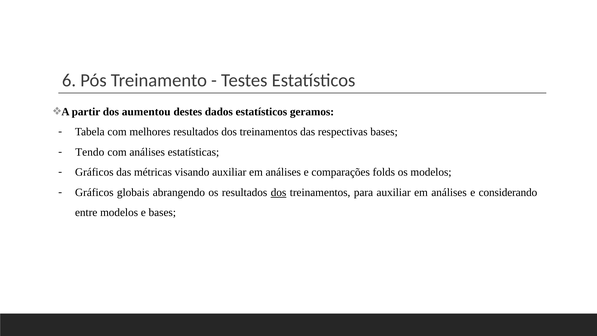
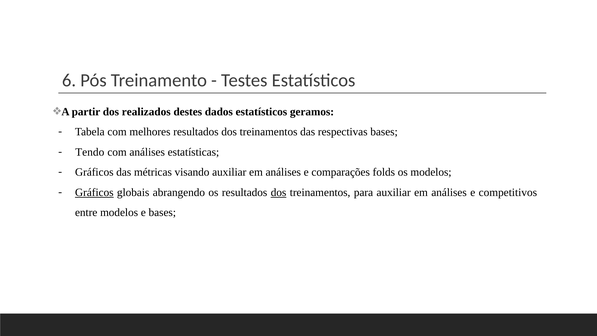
aumentou: aumentou -> realizados (146, 112)
Gráficos underline: none -> present (94, 192)
considerando: considerando -> competitivos (508, 192)
